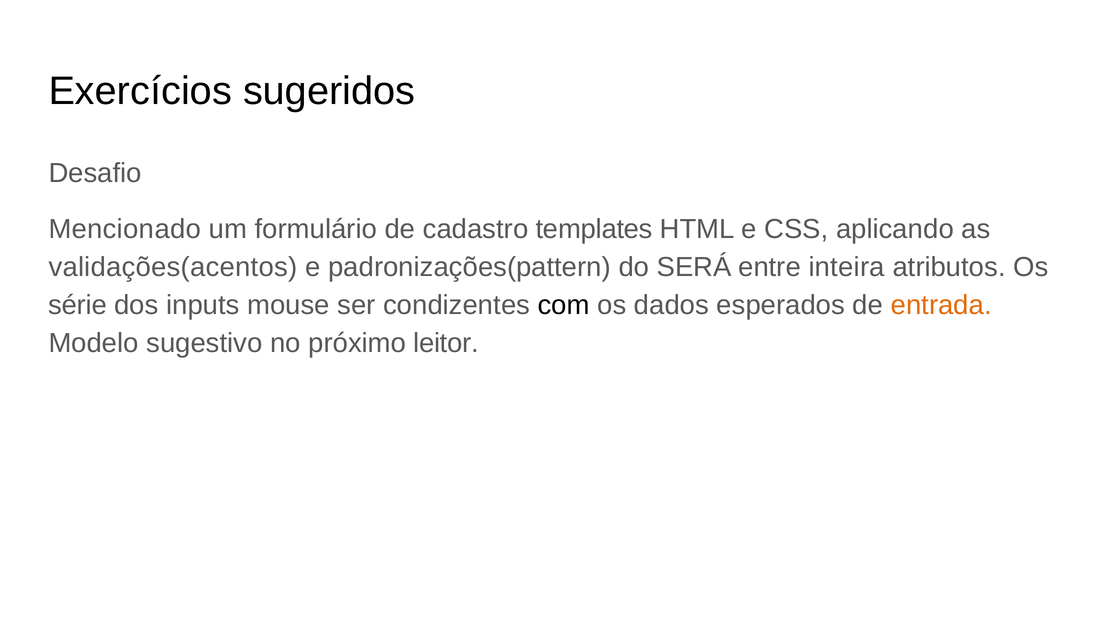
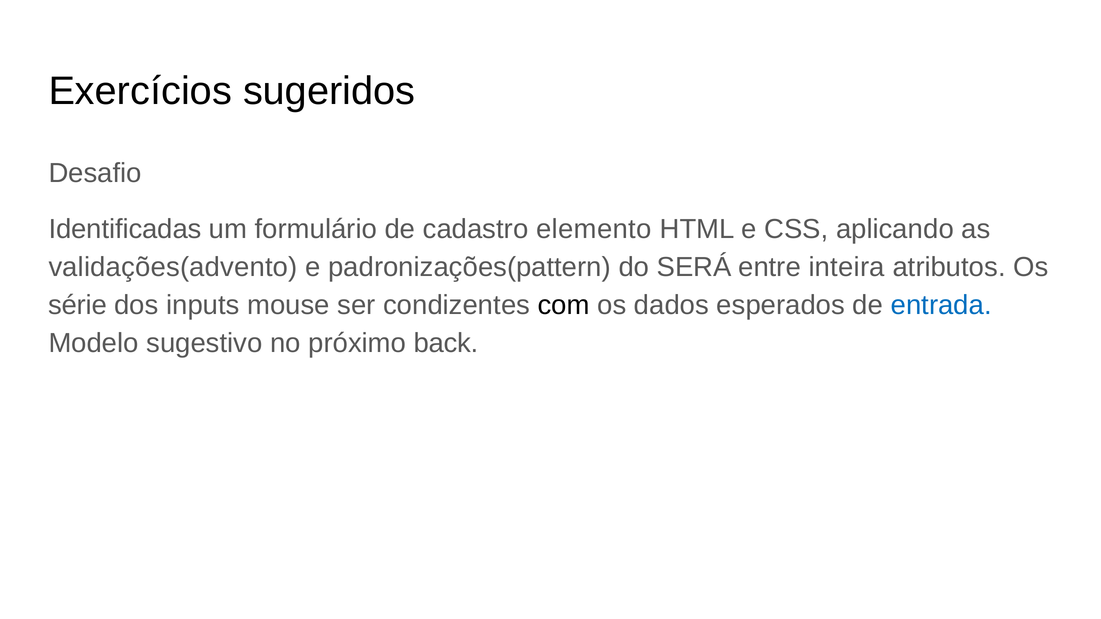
Mencionado: Mencionado -> Identificadas (125, 229)
templates: templates -> elemento (594, 229)
validações(acentos: validações(acentos -> validações(advento (173, 267)
entrada colour: orange -> blue (941, 305)
leitor: leitor -> back (446, 343)
